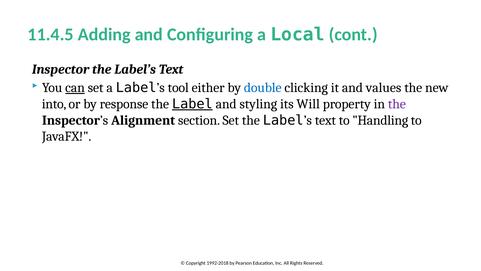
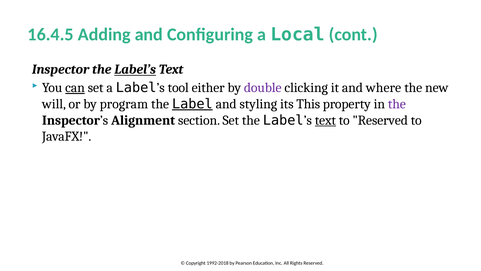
11.4.5: 11.4.5 -> 16.4.5 (51, 35)
Label’s underline: none -> present (135, 69)
double colour: blue -> purple (263, 88)
values: values -> where (384, 88)
into: into -> will (54, 104)
response: response -> program (124, 104)
Will: Will -> This (308, 104)
text underline: none -> present (325, 120)
to Handling: Handling -> Reserved (380, 120)
